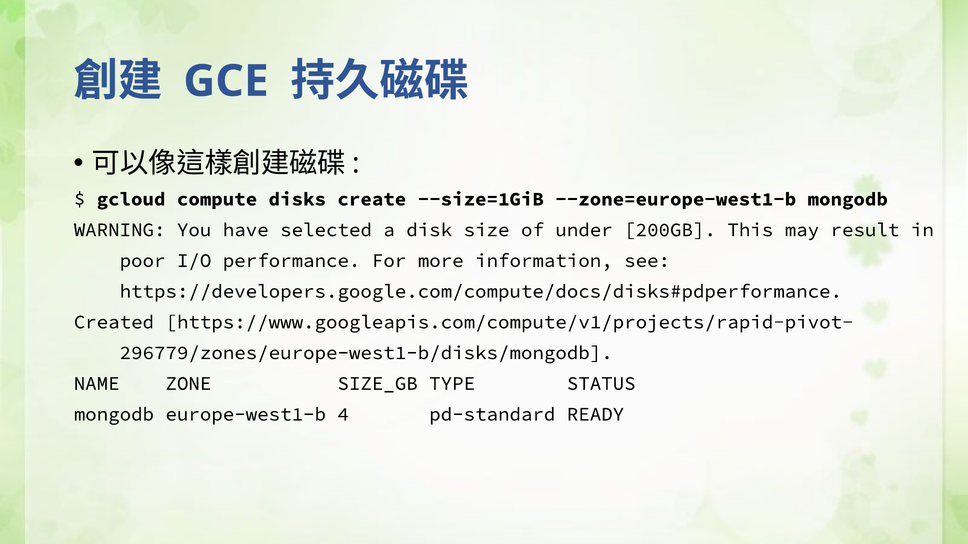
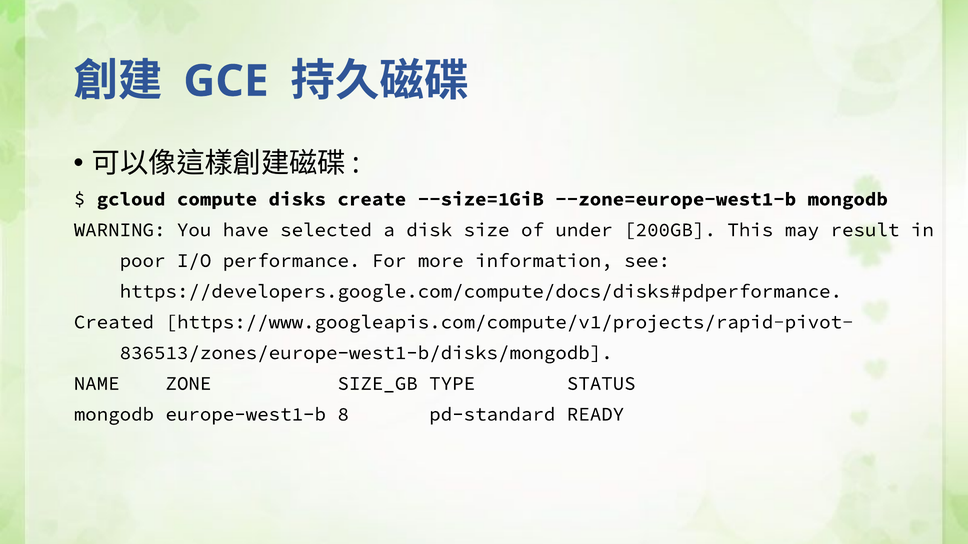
296779/zones/europe-west1-b/disks/mongodb: 296779/zones/europe-west1-b/disks/mongodb -> 836513/zones/europe-west1-b/disks/mongodb (366, 353)
4: 4 -> 8 (343, 415)
